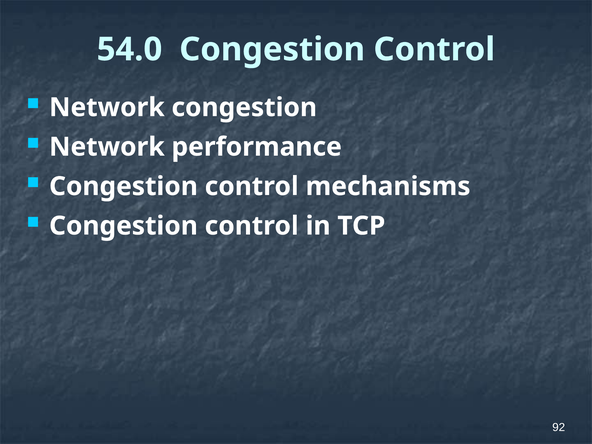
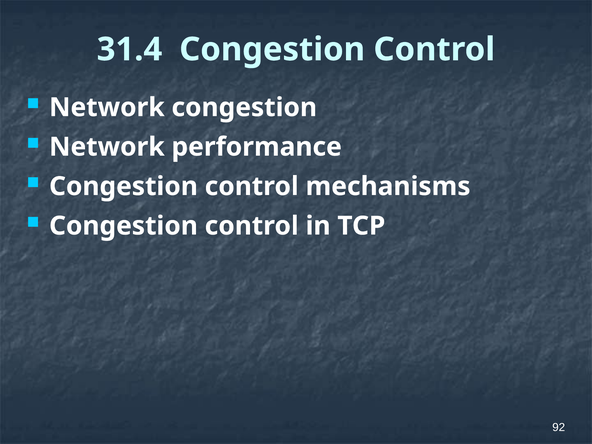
54.0: 54.0 -> 31.4 (129, 49)
